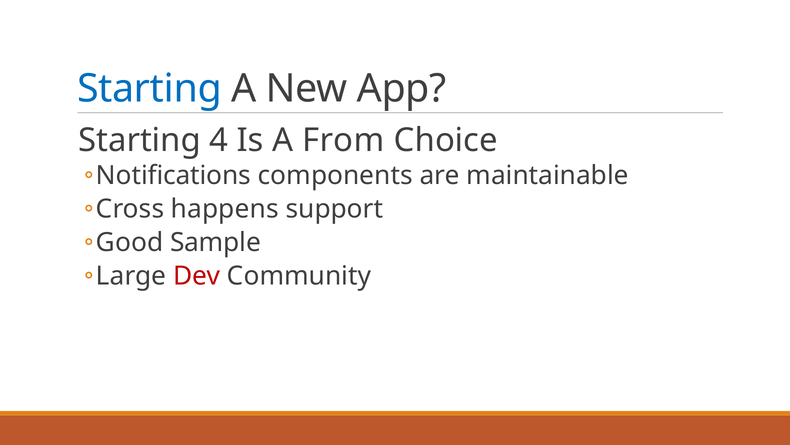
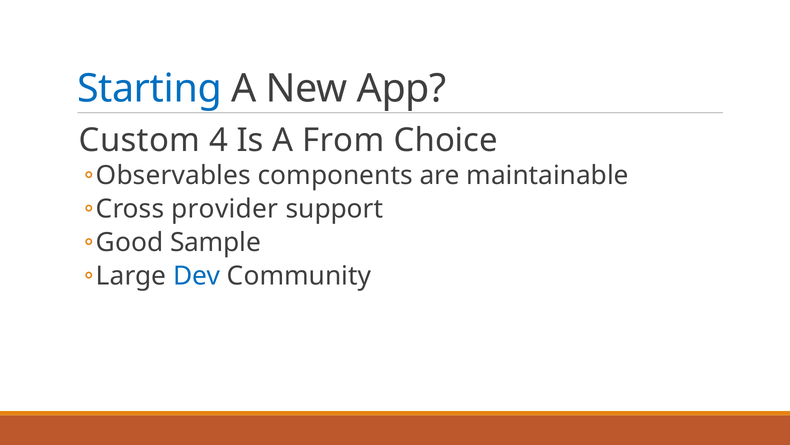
Starting: Starting -> Custom (139, 140)
Notifications: Notifications -> Observables (173, 175)
happens: happens -> provider (225, 209)
Dev colour: red -> blue (197, 276)
